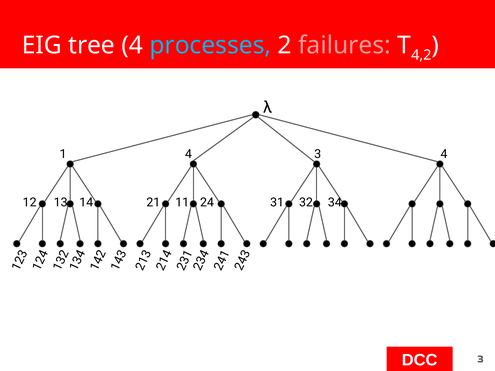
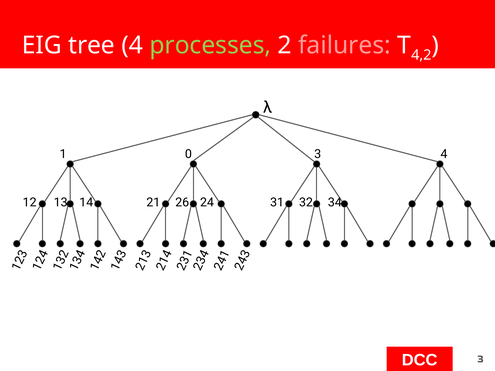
processes colour: light blue -> light green (210, 45)
4: 4 -> 0 (188, 154)
11: 11 -> 26 (182, 202)
